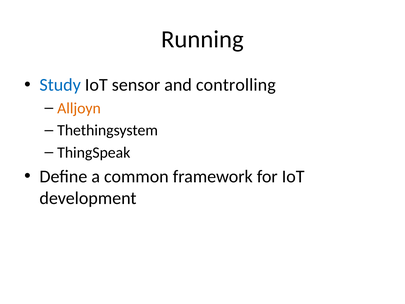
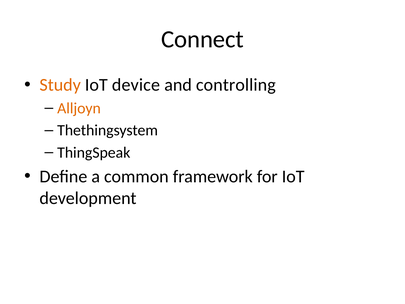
Running: Running -> Connect (202, 39)
Study colour: blue -> orange (60, 85)
sensor: sensor -> device (136, 85)
